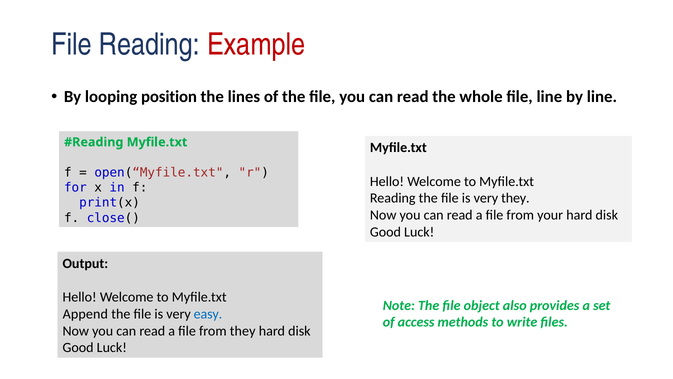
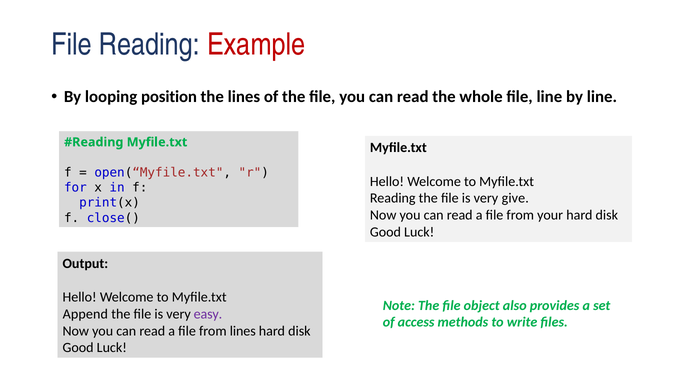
very they: they -> give (515, 198)
easy colour: blue -> purple (208, 314)
from they: they -> lines (243, 331)
